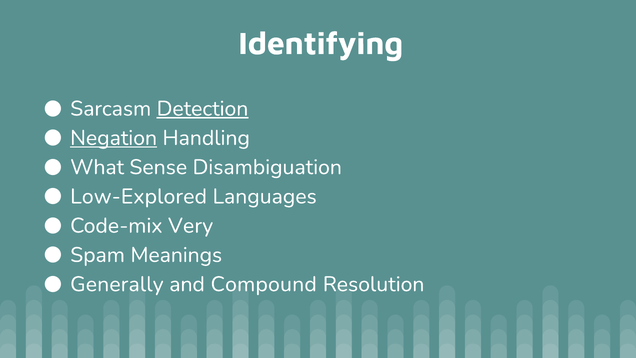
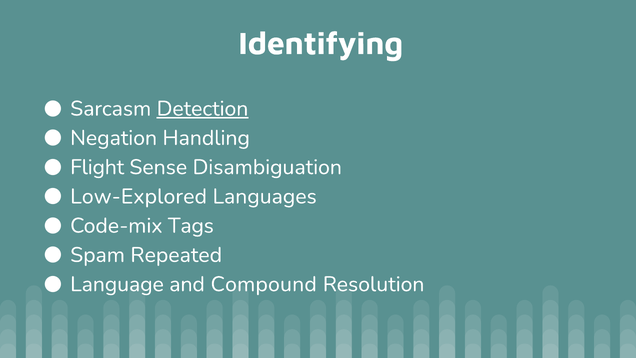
Negation underline: present -> none (114, 138)
What: What -> Flight (97, 167)
Very: Very -> Tags (191, 226)
Meanings: Meanings -> Repeated (176, 255)
Generally: Generally -> Language (117, 284)
